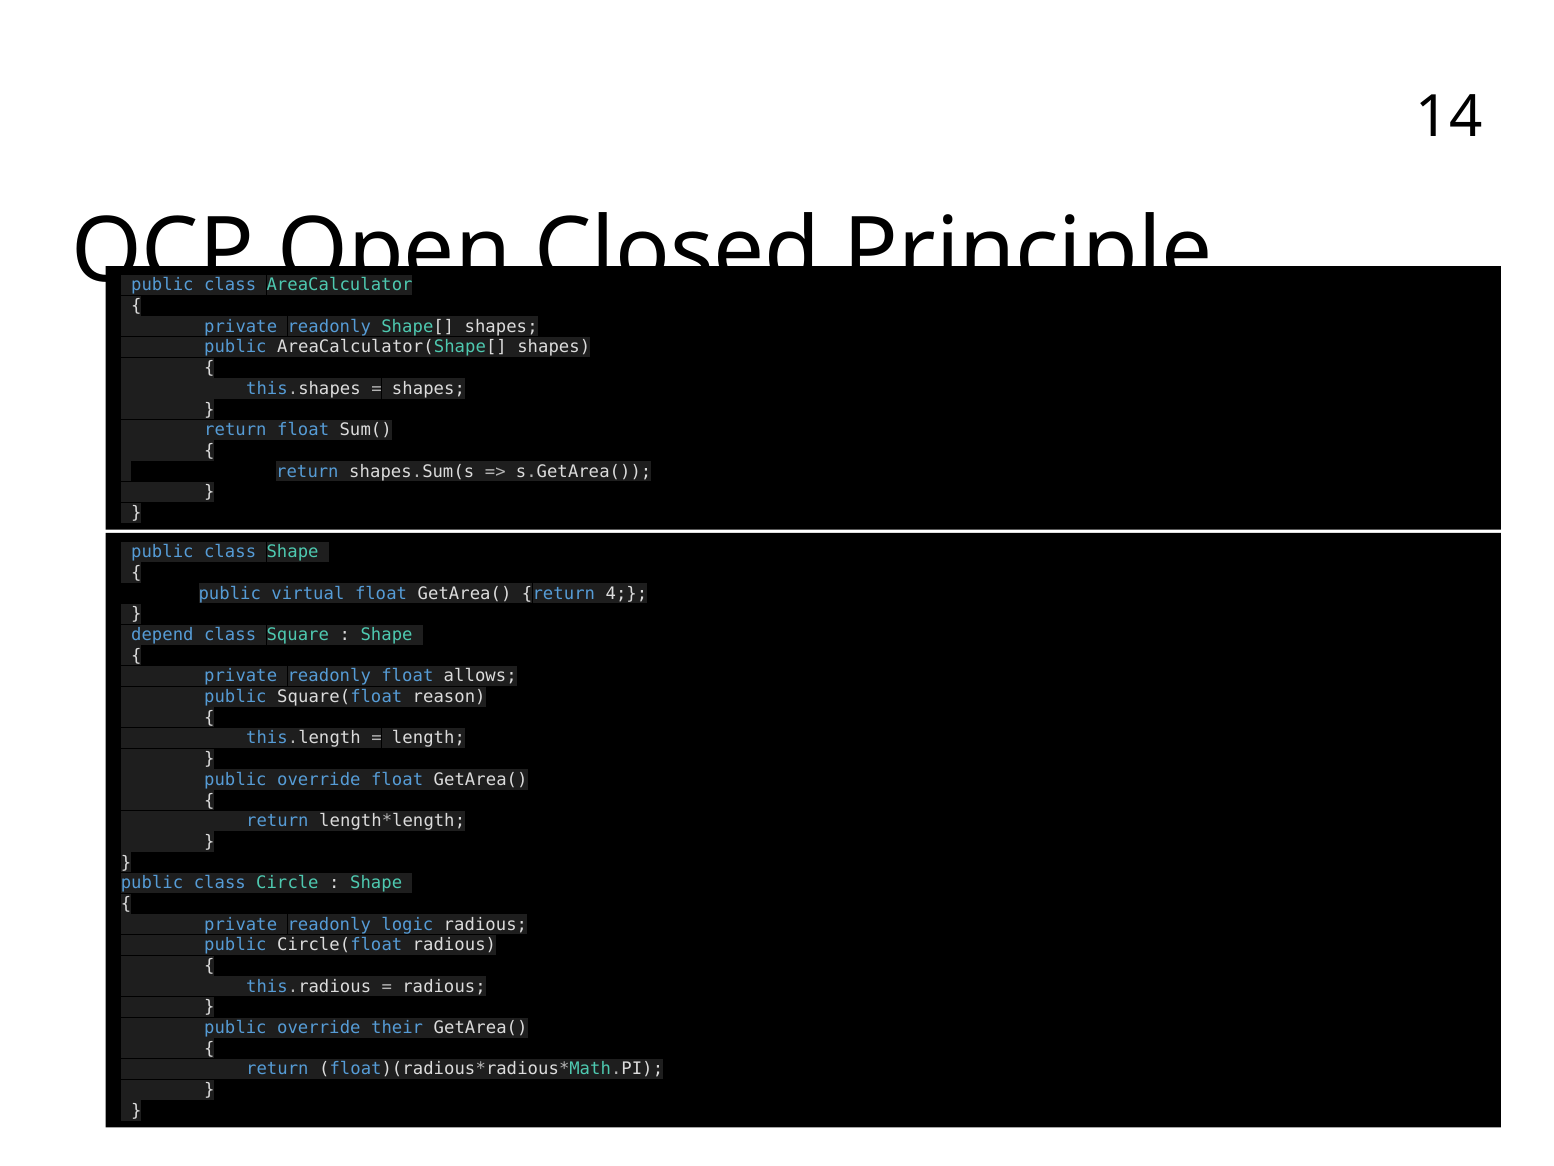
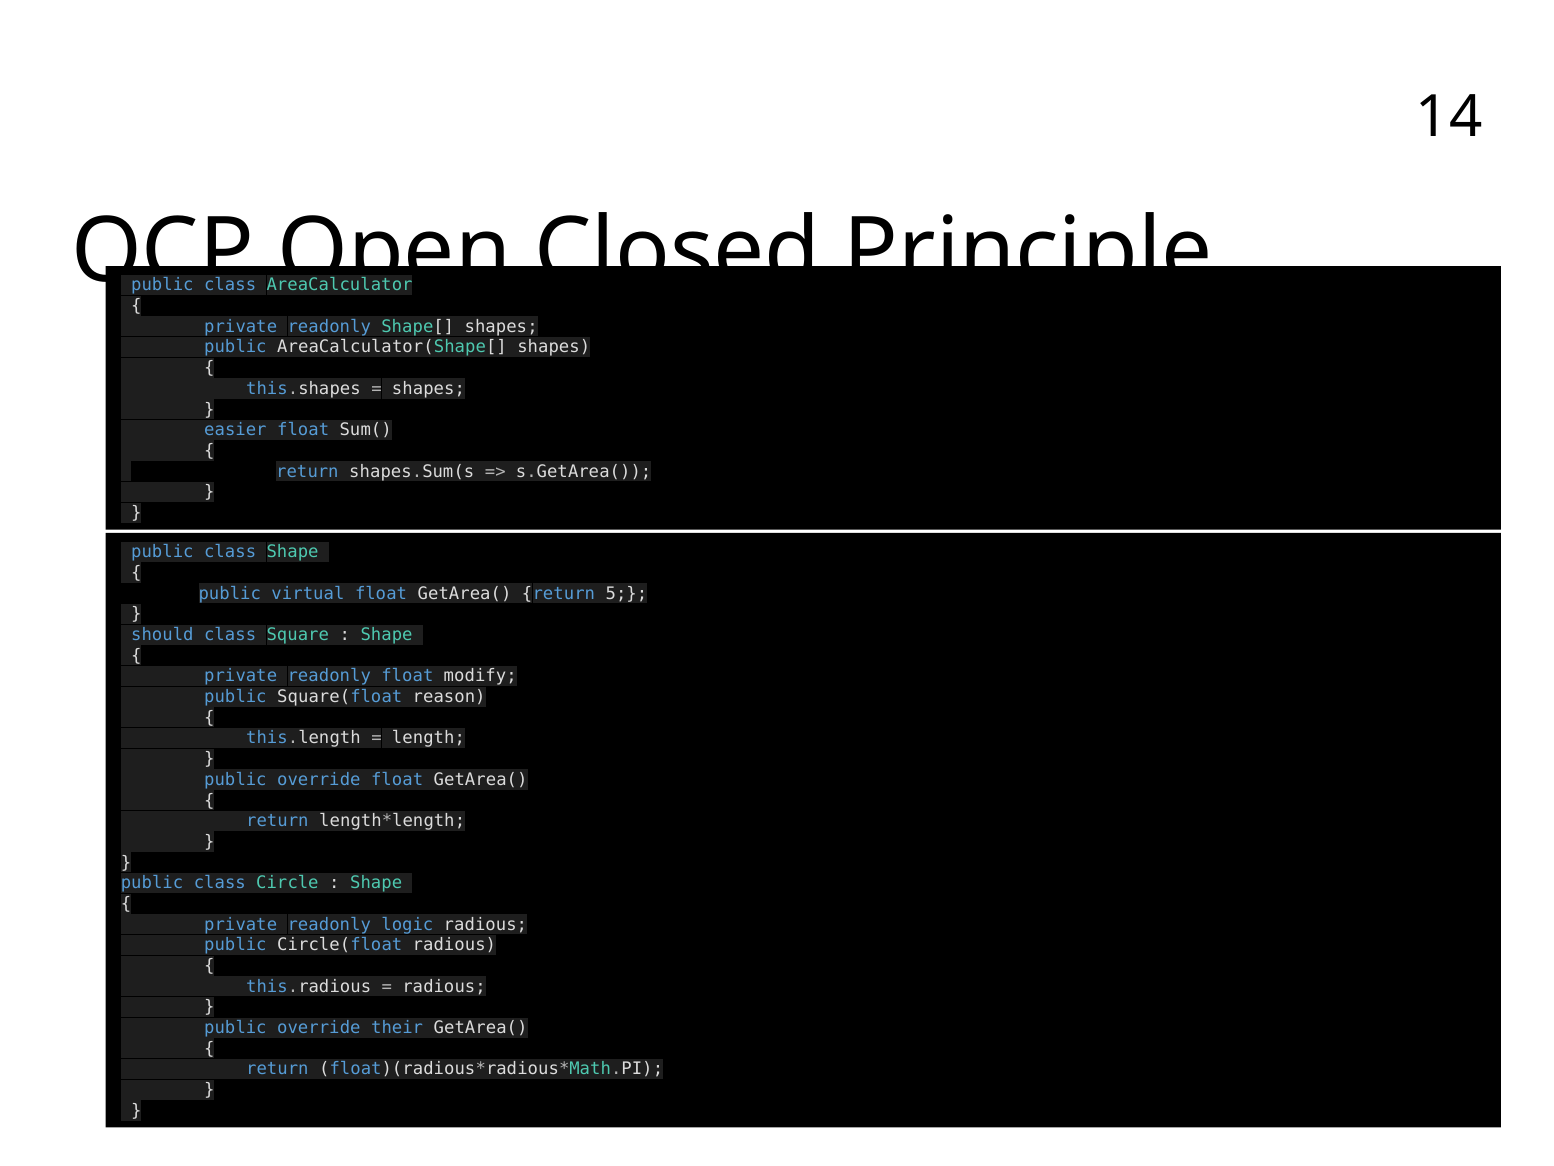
return: return -> easier (235, 430)
4: 4 -> 5 (626, 593)
depend: depend -> should (162, 635)
allows: allows -> modify (480, 676)
